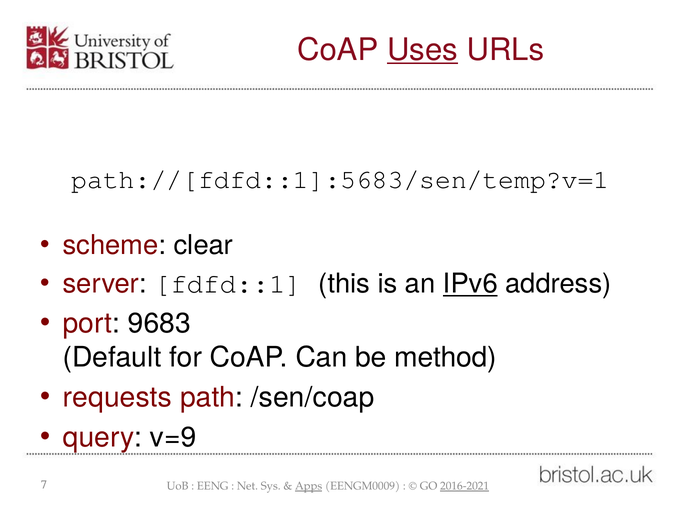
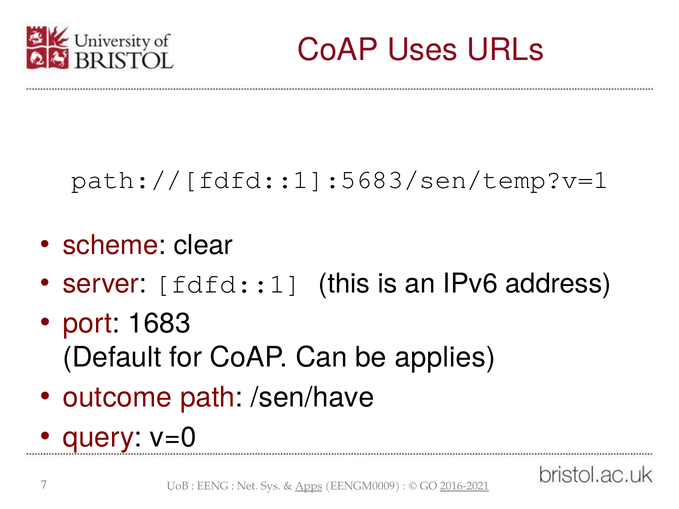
Uses underline: present -> none (422, 50)
IPv6 underline: present -> none (470, 284)
9683: 9683 -> 1683 (159, 324)
method: method -> applies (445, 358)
requests: requests -> outcome (117, 398)
/sen/coap: /sen/coap -> /sen/have (313, 398)
v=9: v=9 -> v=0 (173, 437)
